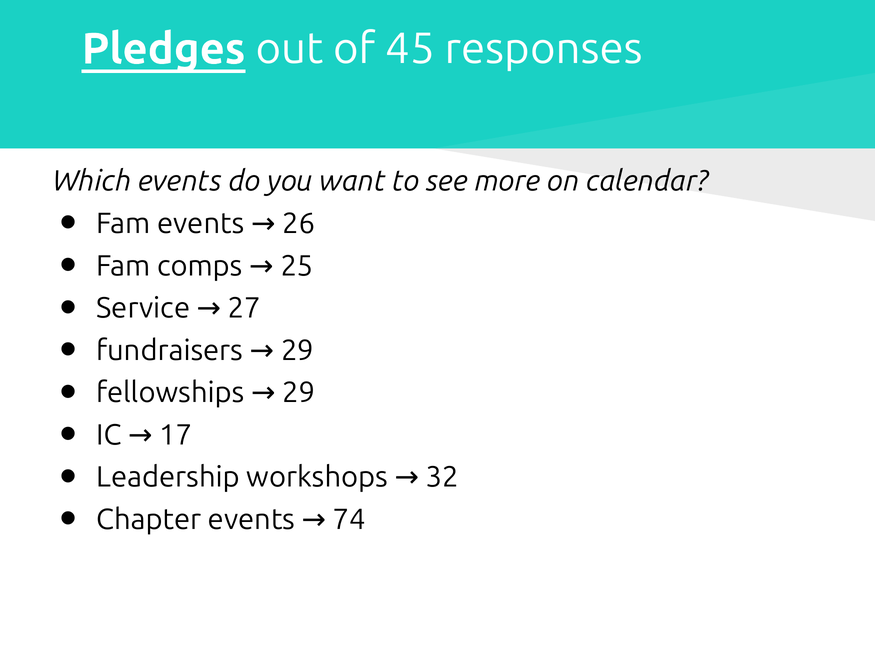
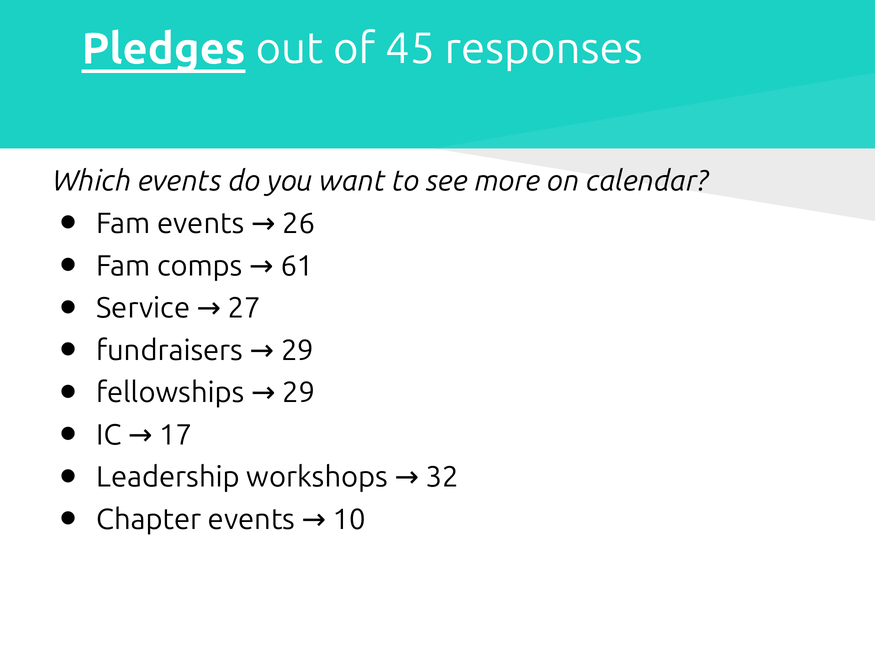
25: 25 -> 61 (297, 266)
74: 74 -> 10 (349, 520)
